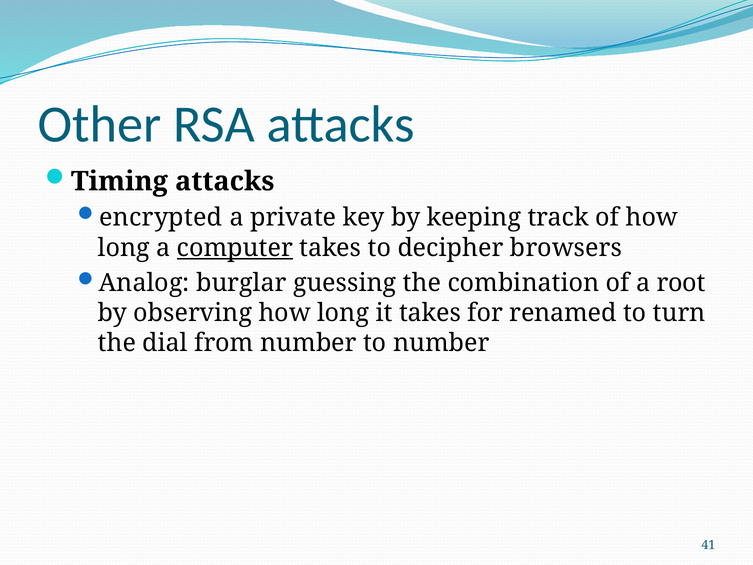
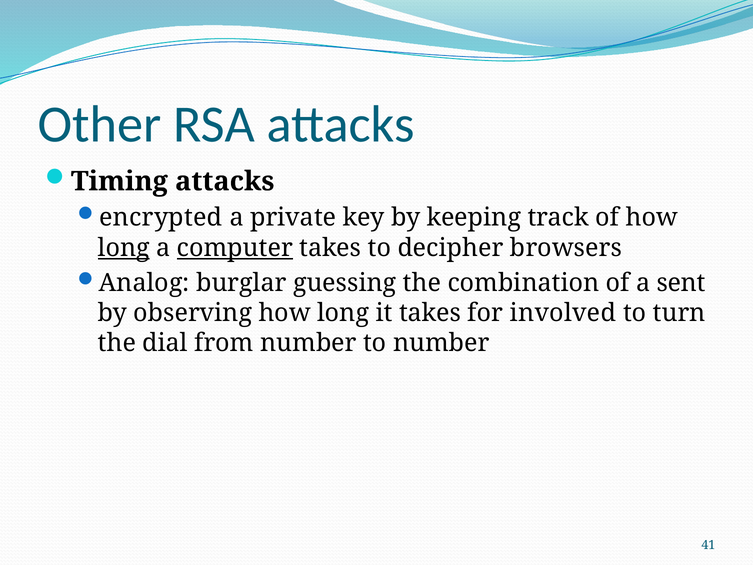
long underline: none -> present (124, 248)
root: root -> sent (681, 283)
renamed: renamed -> involved (563, 313)
